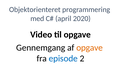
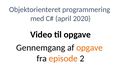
episode colour: blue -> orange (63, 59)
